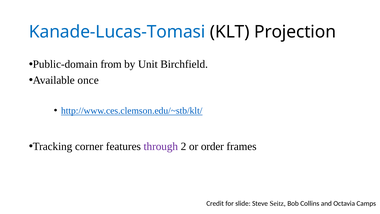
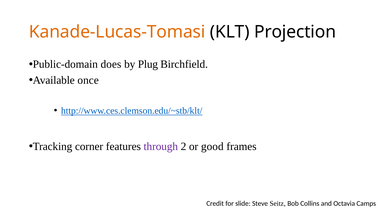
Kanade-Lucas-Tomasi colour: blue -> orange (117, 32)
from: from -> does (111, 64)
Unit: Unit -> Plug (148, 64)
order: order -> good (212, 146)
